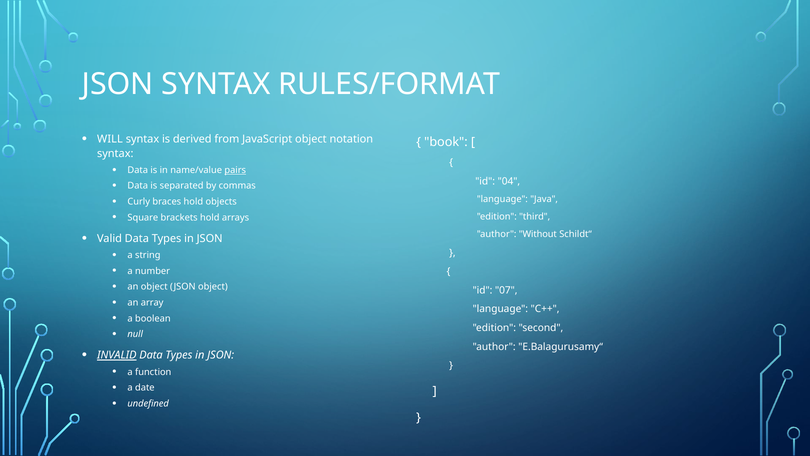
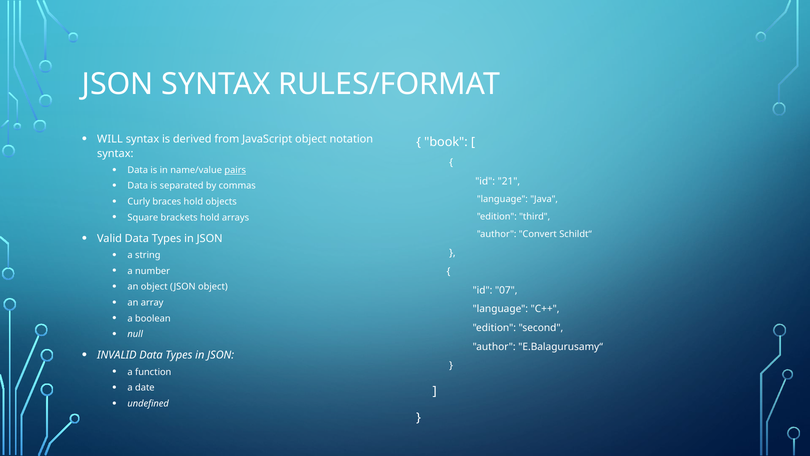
04: 04 -> 21 (509, 181)
Without: Without -> Convert (538, 234)
INVALID underline: present -> none (117, 355)
